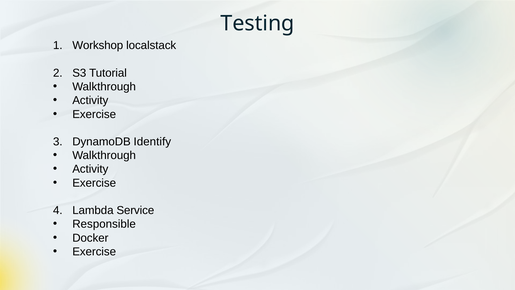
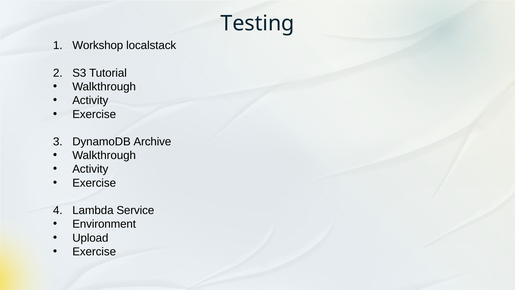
Identify: Identify -> Archive (152, 142)
Responsible: Responsible -> Environment (104, 224)
Docker: Docker -> Upload (90, 238)
